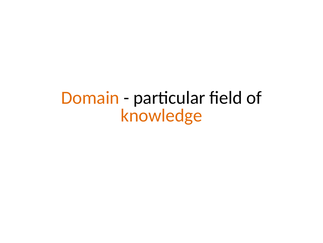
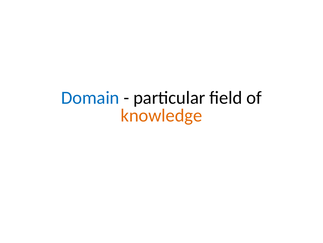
Domain colour: orange -> blue (90, 98)
